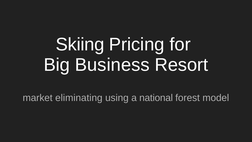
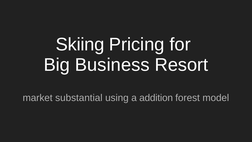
eliminating: eliminating -> substantial (79, 98)
national: national -> addition (156, 98)
